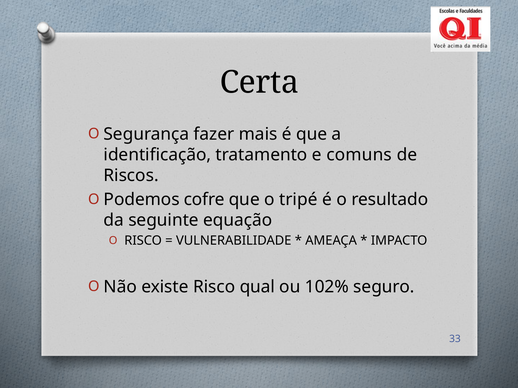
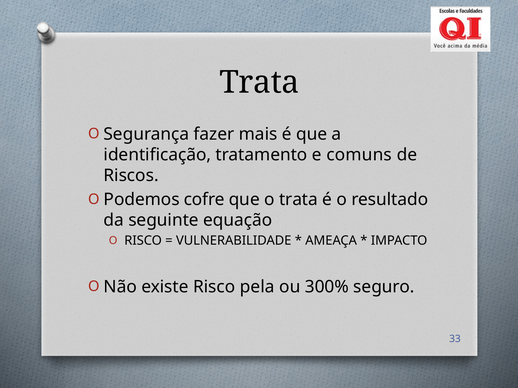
Certa: Certa -> Trata (259, 83)
o tripé: tripé -> trata (298, 200)
qual: qual -> pela (257, 287)
102%: 102% -> 300% (327, 287)
